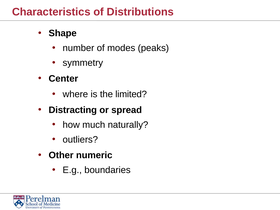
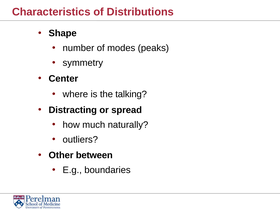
limited: limited -> talking (131, 94)
numeric: numeric -> between (94, 155)
